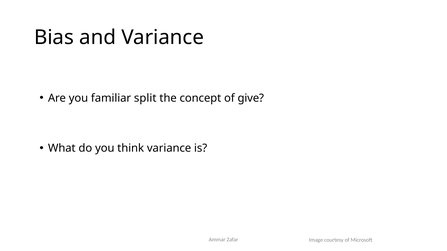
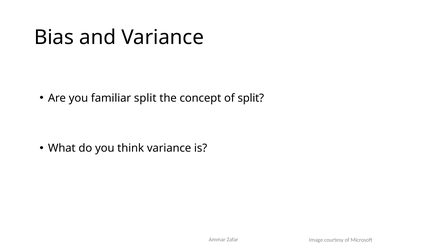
of give: give -> split (251, 98)
